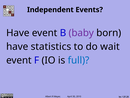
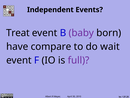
Have: Have -> Treat (18, 33)
statistics: statistics -> compare (51, 46)
full colour: blue -> purple (79, 60)
